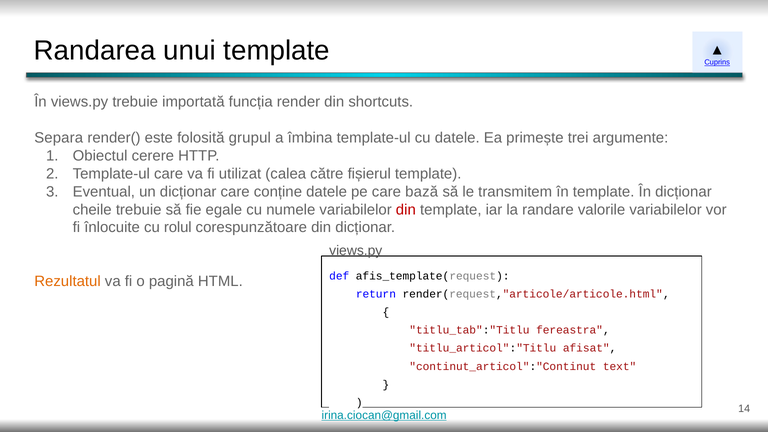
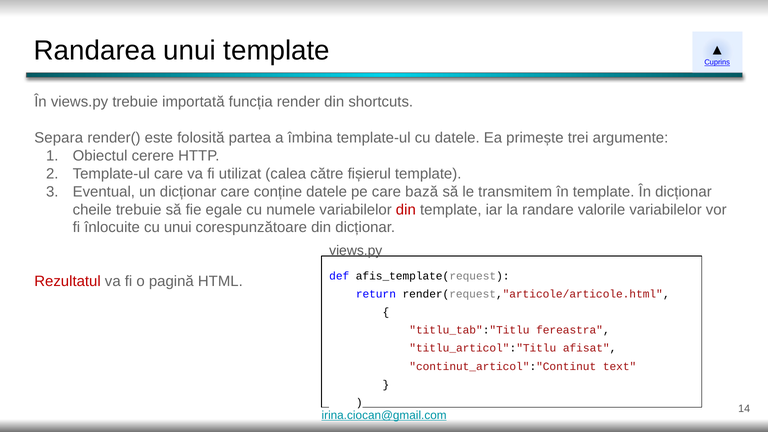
grupul: grupul -> partea (250, 138)
cu rolul: rolul -> unui (178, 228)
Rezultatul colour: orange -> red (68, 281)
